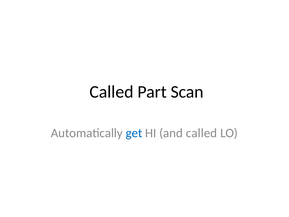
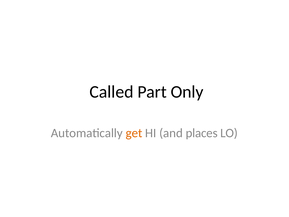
Scan: Scan -> Only (187, 92)
get colour: blue -> orange (134, 133)
and called: called -> places (202, 133)
